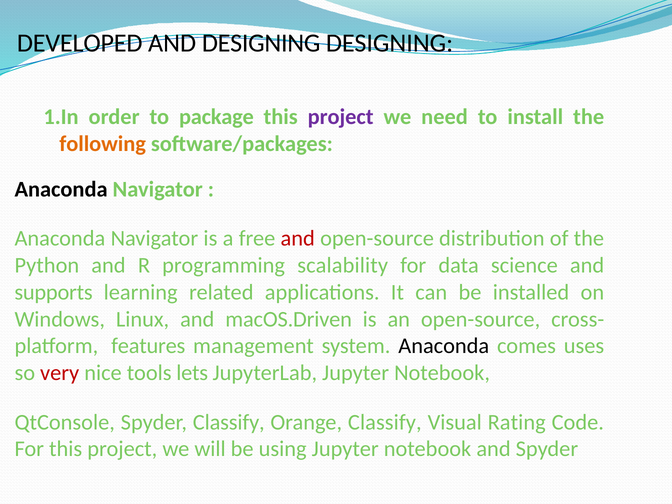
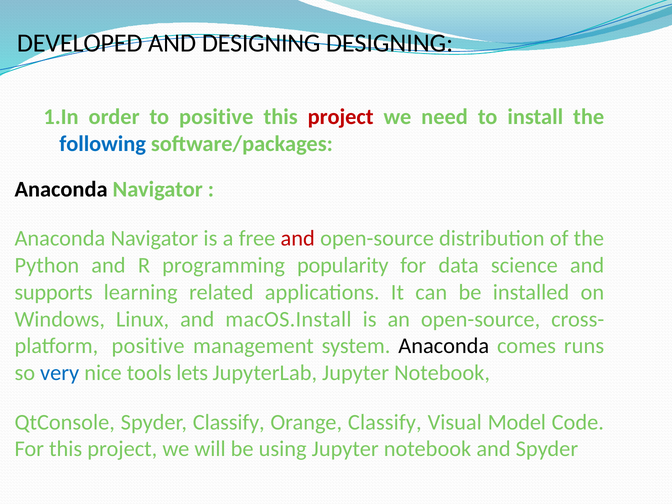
to package: package -> positive (216, 117)
project colour: purple -> red (341, 117)
following colour: orange -> blue (103, 144)
scalability: scalability -> popularity (343, 265)
macOS.Driven: macOS.Driven -> macOS.Install (288, 319)
features: features -> positive (148, 346)
uses: uses -> runs (584, 346)
very colour: red -> blue (60, 373)
Rating: Rating -> Model (517, 422)
